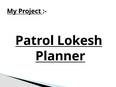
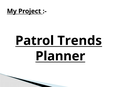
Lokesh: Lokesh -> Trends (80, 41)
